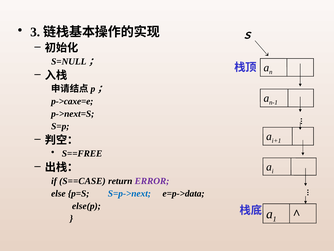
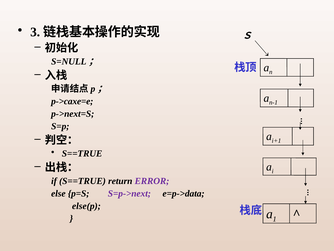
S==FREE: S==FREE -> S==TRUE (82, 153)
if S==CASE: S==CASE -> S==TRUE (82, 181)
S=p->next colour: blue -> purple (129, 193)
